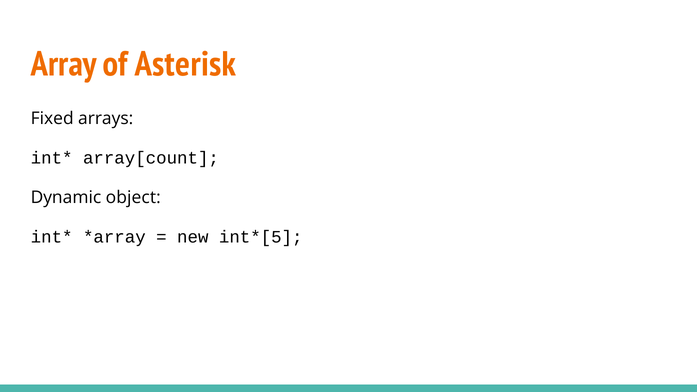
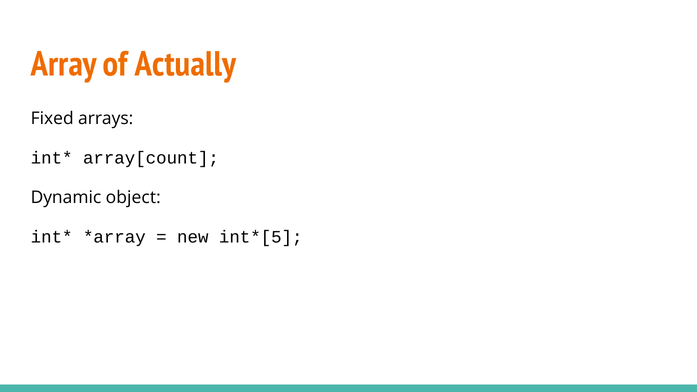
Asterisk: Asterisk -> Actually (185, 64)
